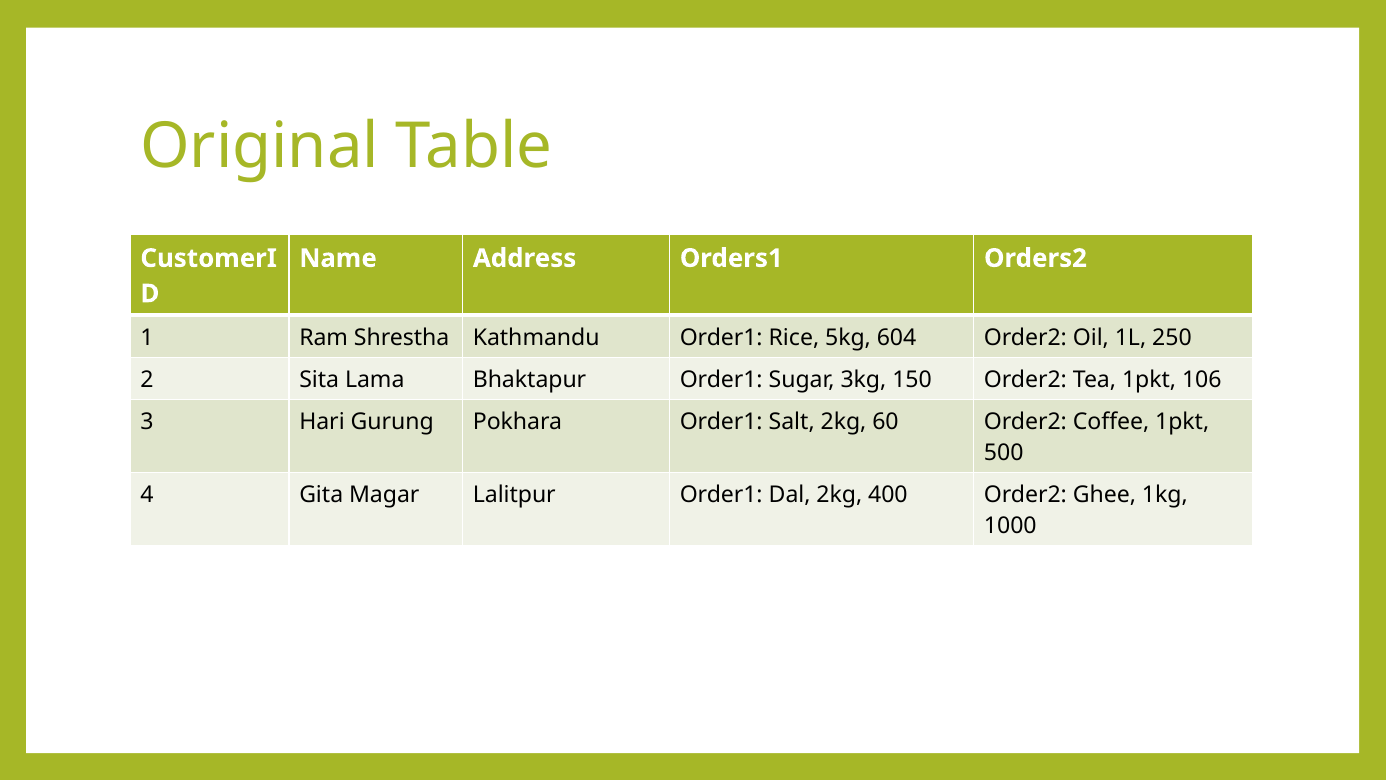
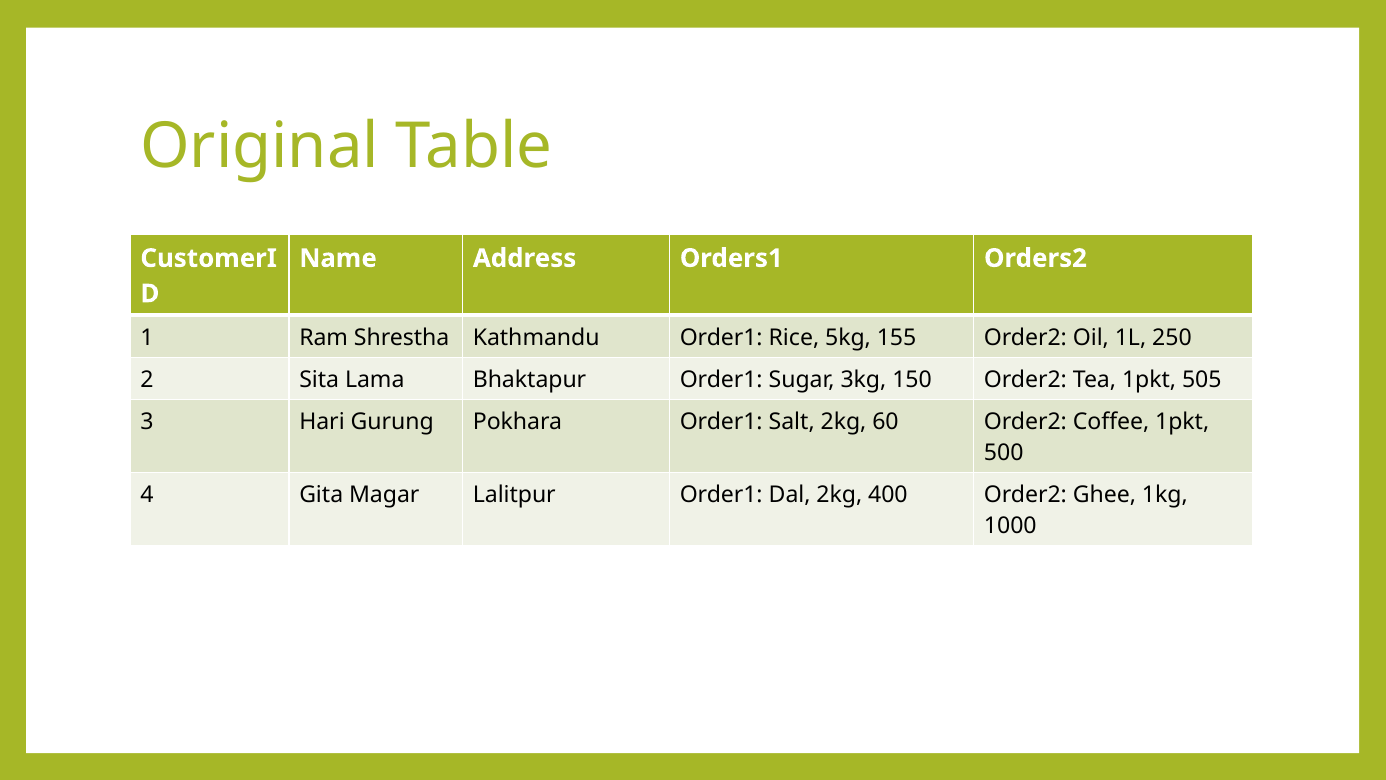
604: 604 -> 155 (897, 337)
106: 106 -> 505 (1202, 379)
